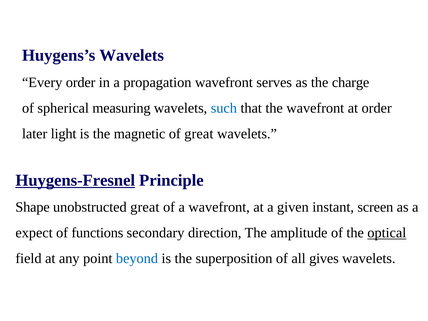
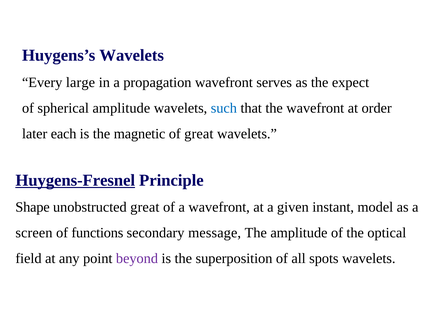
Every order: order -> large (80, 82)
charge: charge -> expect (351, 82)
spherical measuring: measuring -> amplitude (121, 108)
light: light -> each (64, 134)
screen: screen -> model (375, 207)
expect: expect -> screen (34, 233)
direction: direction -> message (215, 233)
optical underline: present -> none (387, 233)
beyond colour: blue -> purple (137, 258)
gives: gives -> spots (324, 258)
